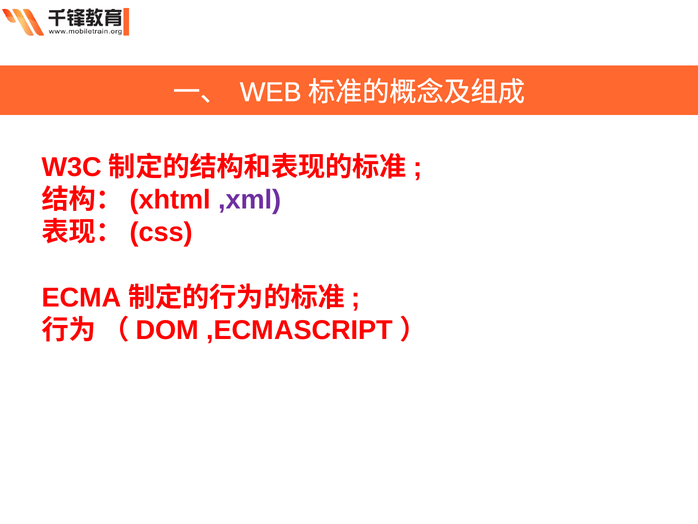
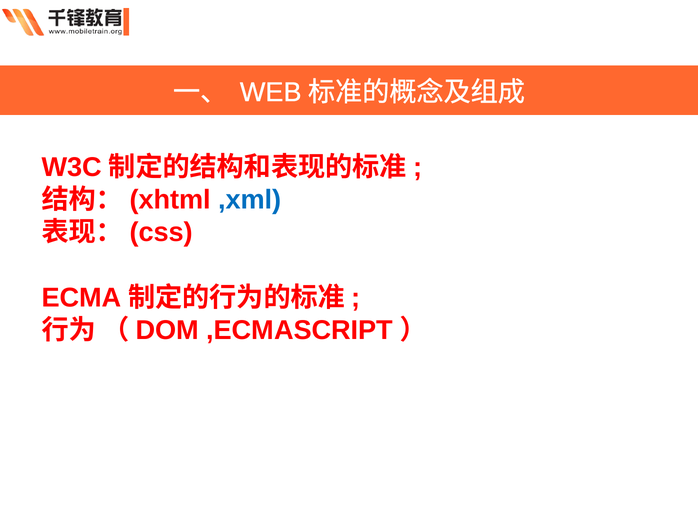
,xml colour: purple -> blue (250, 199)
